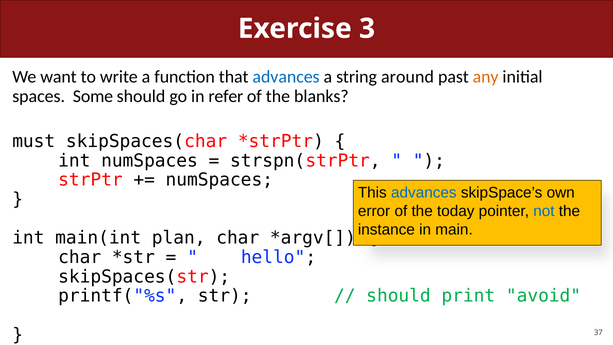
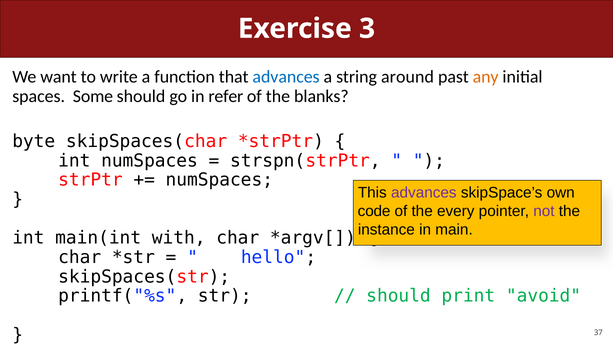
must: must -> byte (34, 141)
advances colour: blue -> purple (424, 193)
error: error -> code (374, 211)
today: today -> every (456, 211)
not colour: blue -> purple (544, 211)
plan: plan -> with (179, 238)
